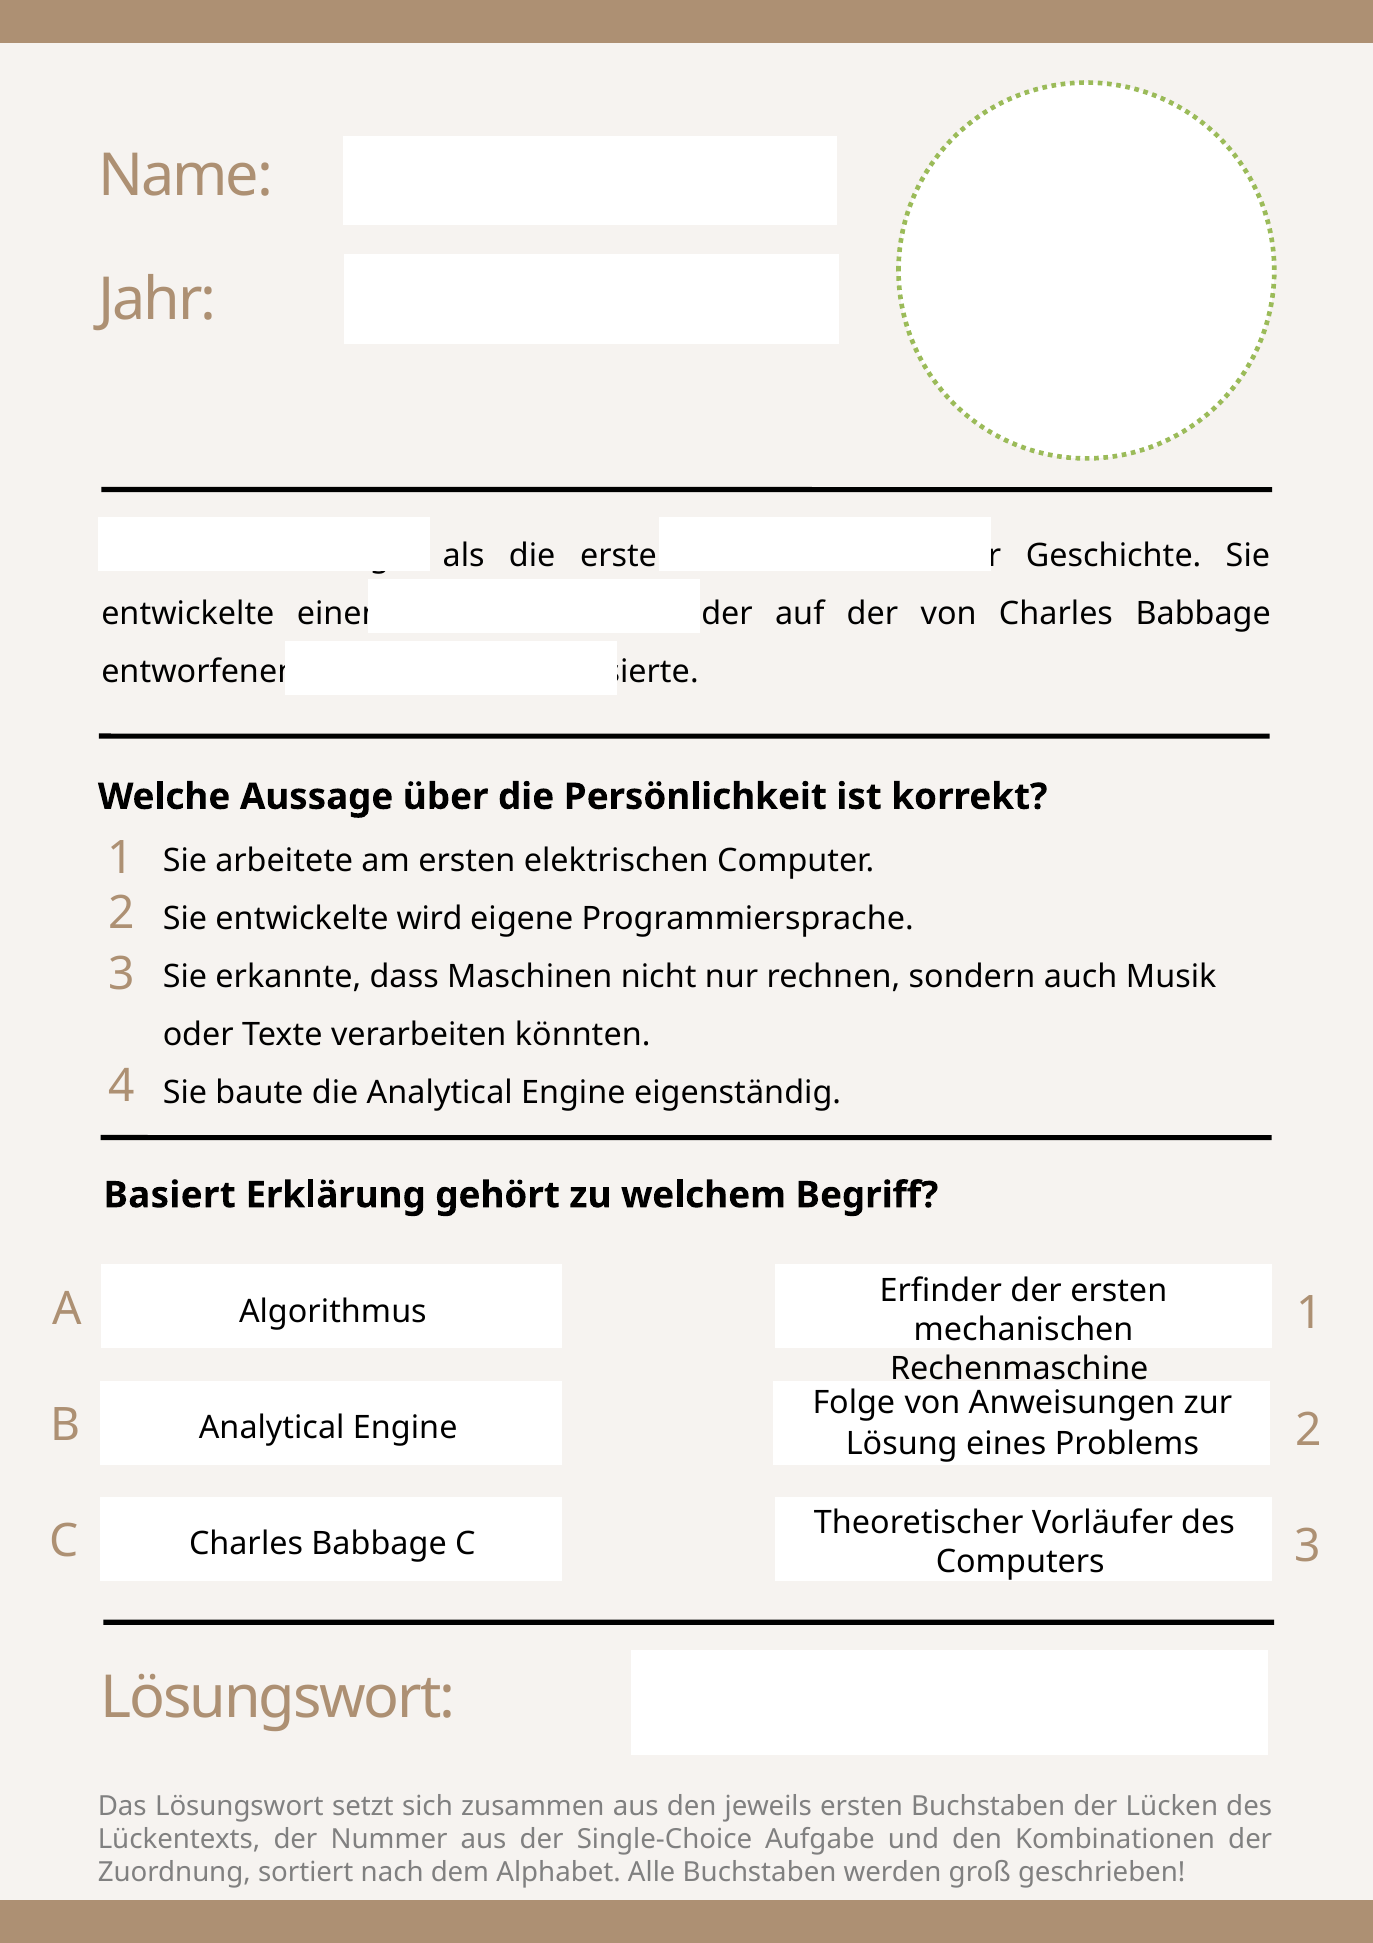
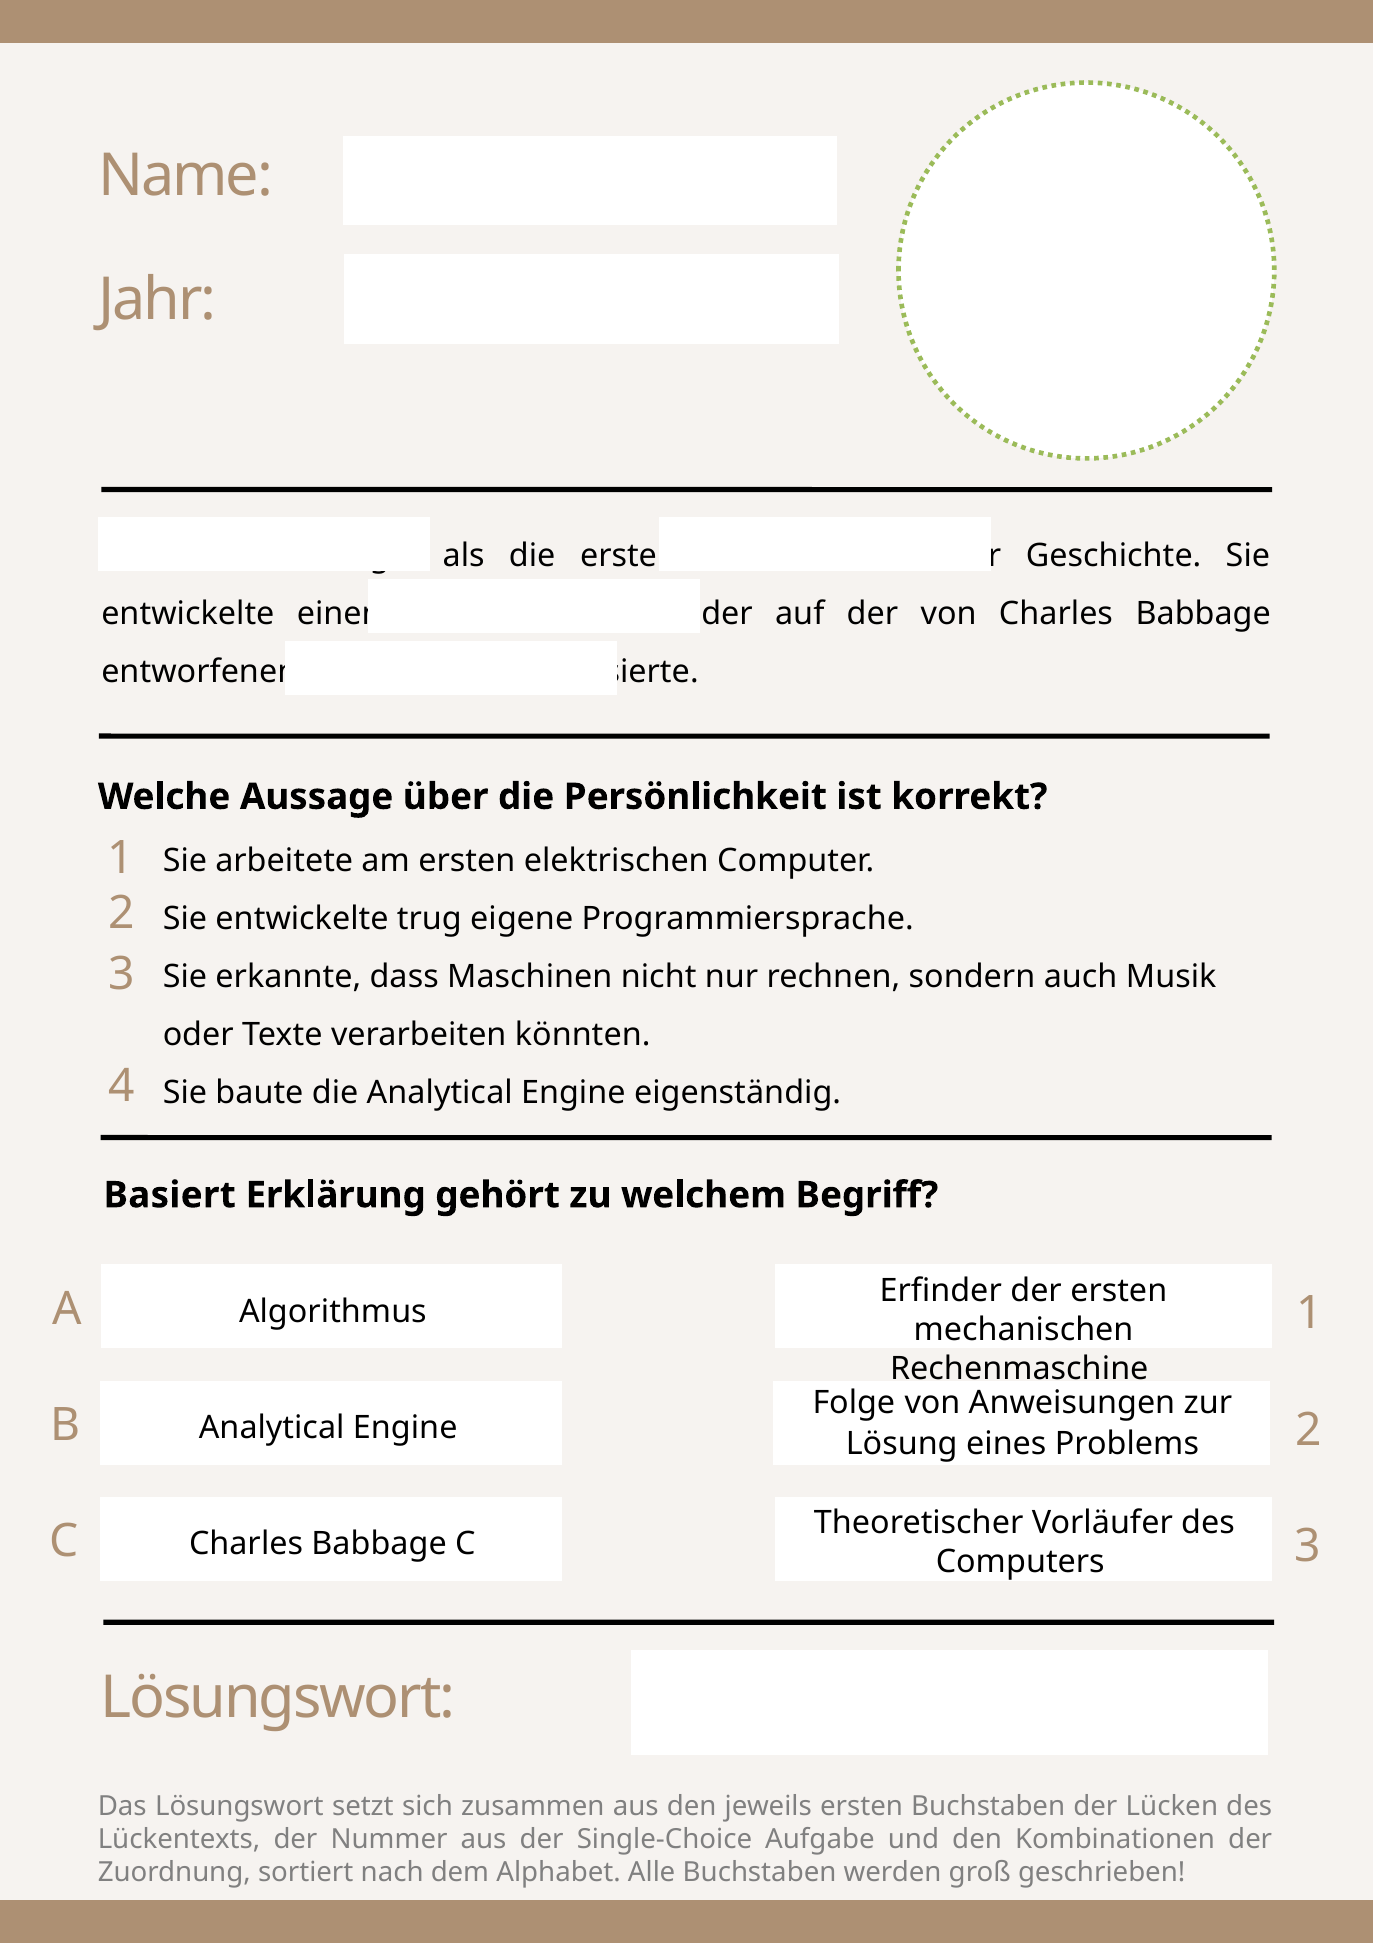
wird: wird -> trug (429, 919)
